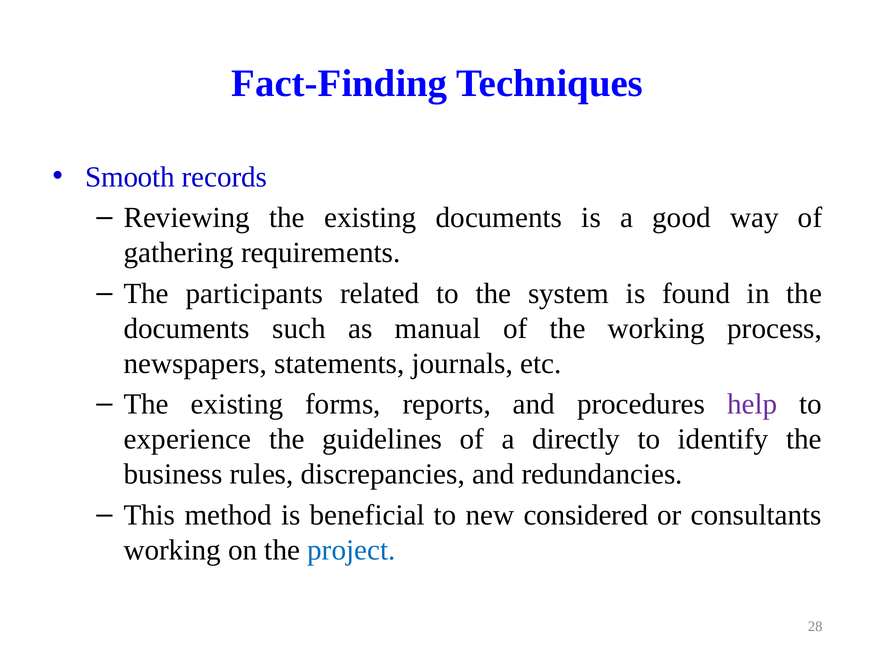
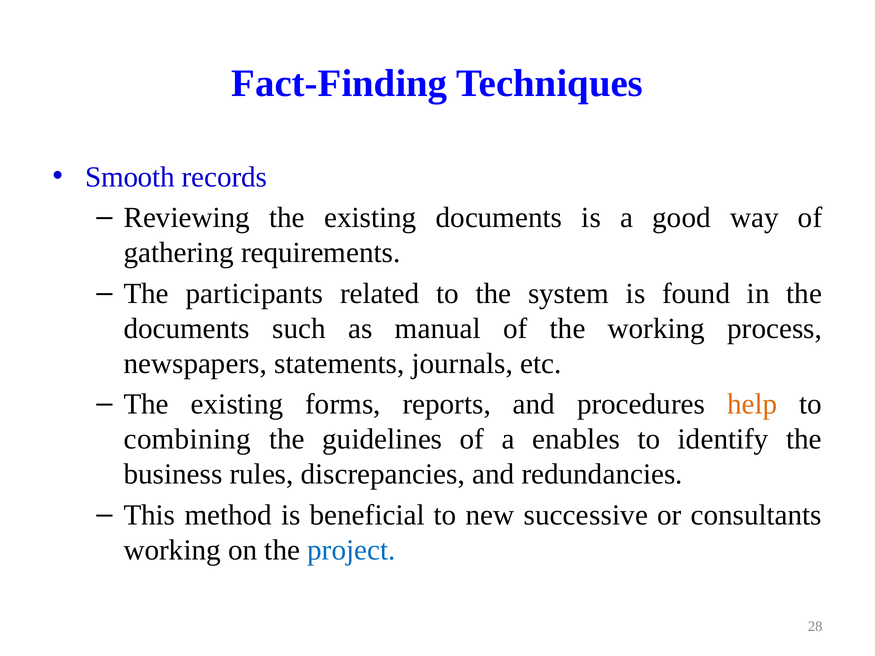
help colour: purple -> orange (752, 405)
experience: experience -> combining (187, 440)
directly: directly -> enables (576, 440)
considered: considered -> successive (586, 515)
